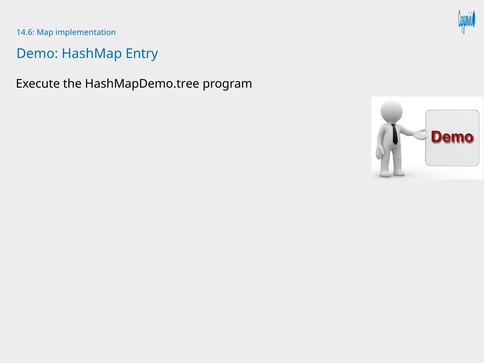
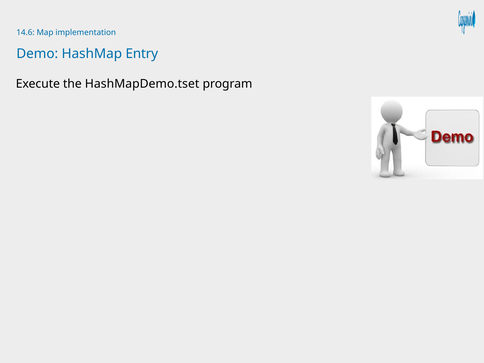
HashMapDemo.tree: HashMapDemo.tree -> HashMapDemo.tset (142, 84)
